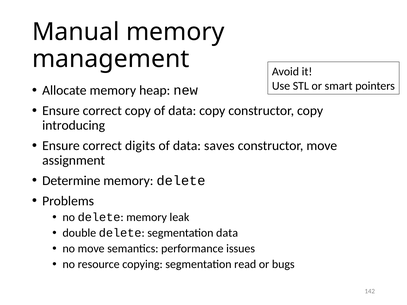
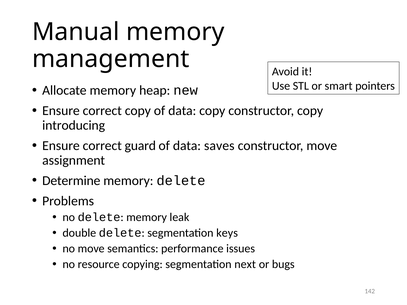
digits: digits -> guard (140, 146)
segmentation data: data -> keys (227, 233)
read: read -> next (245, 265)
